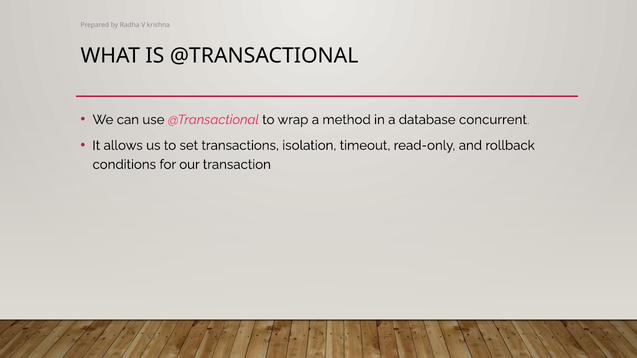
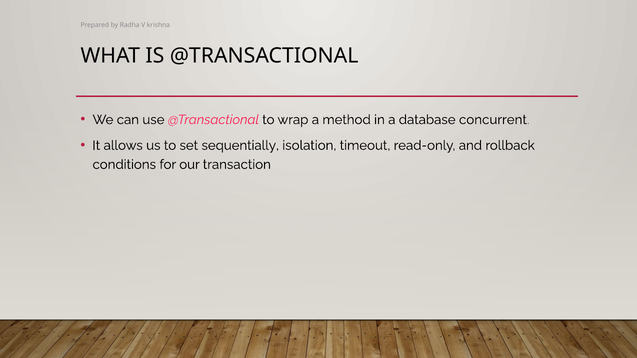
transactions: transactions -> sequentially (240, 146)
